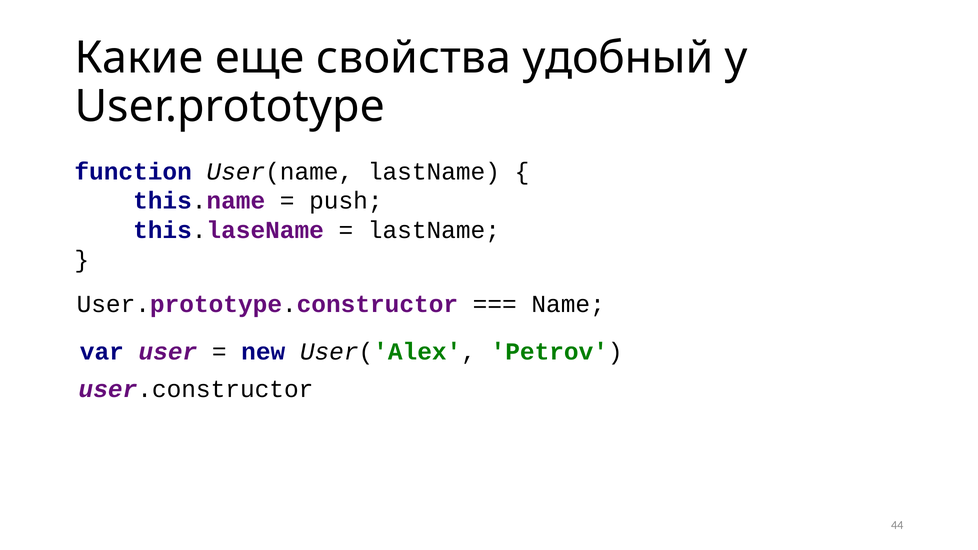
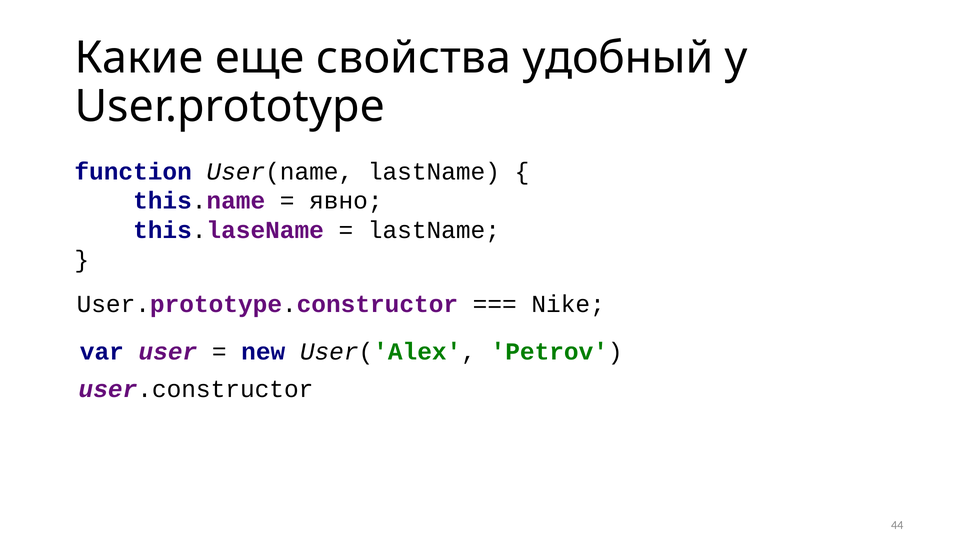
push: push -> явно (346, 201)
Name: Name -> Nike (568, 304)
